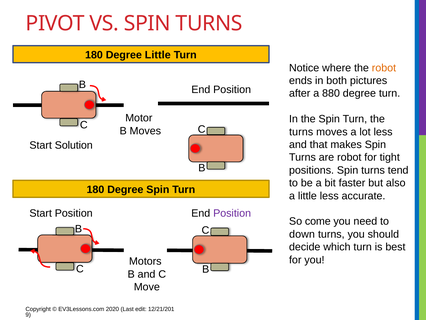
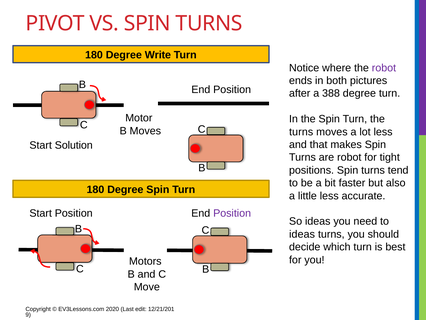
Degree Little: Little -> Write (158, 55)
robot colour: orange -> purple (384, 68)
880: 880 -> 388 (331, 93)
So come: come -> ideas (318, 221)
down: down -> ideas (302, 234)
